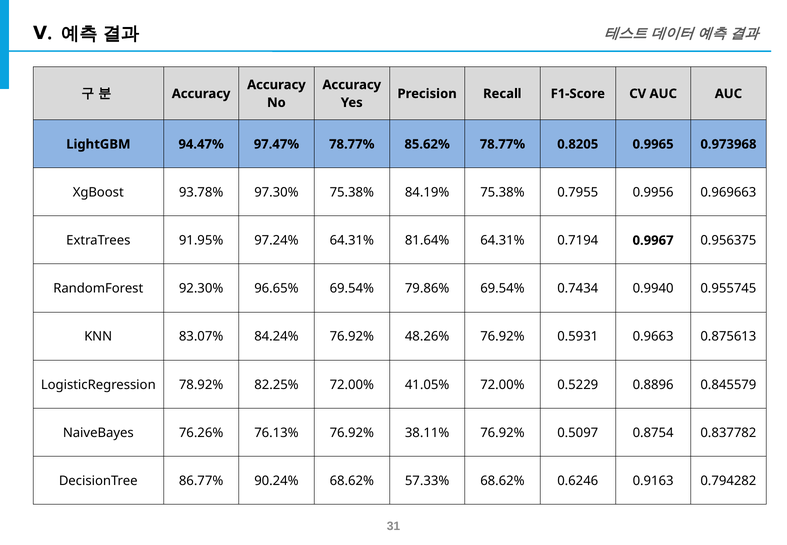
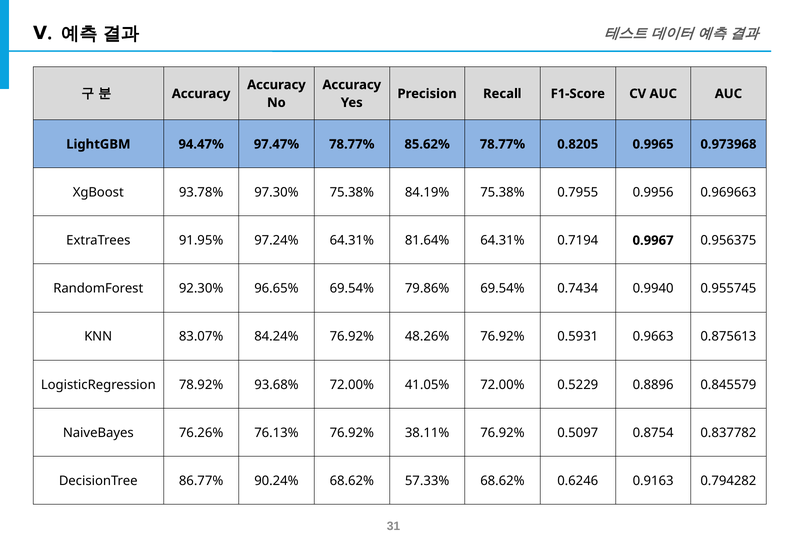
82.25%: 82.25% -> 93.68% (276, 385)
